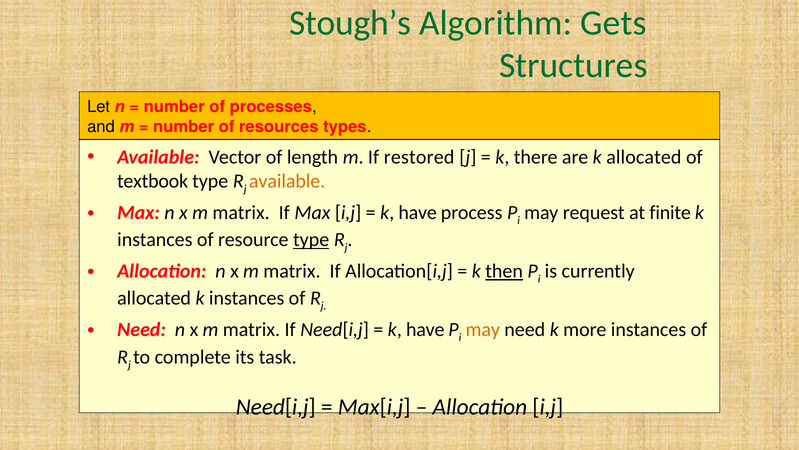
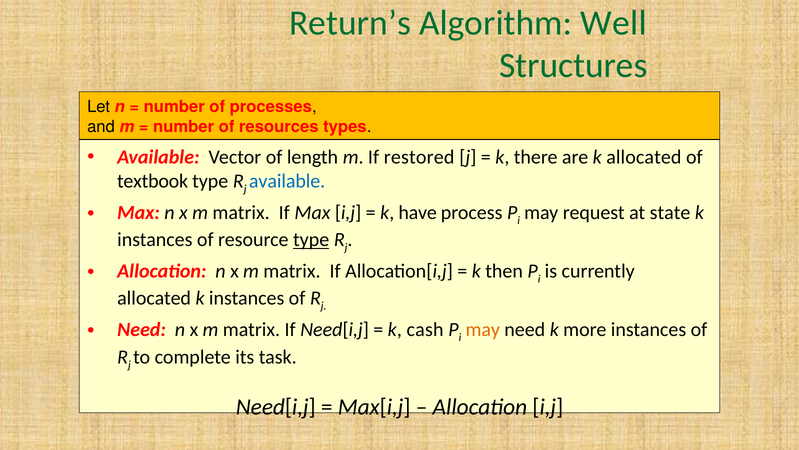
Stough’s: Stough’s -> Return’s (350, 23)
Gets: Gets -> Well (613, 23)
available colour: orange -> blue (287, 181)
finite: finite -> state (670, 212)
then underline: present -> none (504, 271)
have: have -> cash (425, 329)
